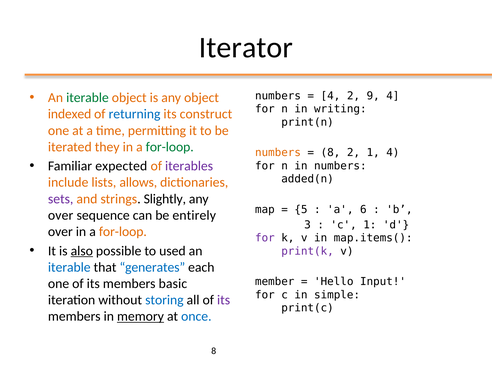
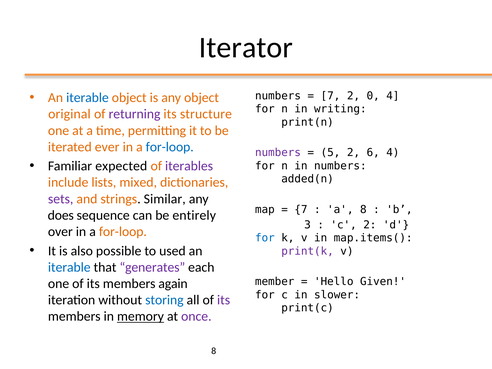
iterable colour: green -> blue (87, 98)
4: 4 -> 7 (330, 96)
9: 9 -> 0 (373, 96)
indexed: indexed -> original (69, 114)
returning colour: blue -> purple (135, 114)
construct: construct -> structure (206, 114)
they: they -> ever (107, 147)
for-loop colour: green -> blue (170, 147)
numbers colour: orange -> purple (278, 153)
8: 8 -> 5 (330, 153)
2 1: 1 -> 6 (373, 153)
allows: allows -> mixed (138, 182)
Slightly: Slightly -> Similar (165, 199)
5: 5 -> 7 (301, 210)
a 6: 6 -> 8 (363, 210)
over: over -> does (61, 215)
c 1: 1 -> 2 (370, 225)
for colour: purple -> blue (265, 238)
also underline: present -> none (82, 251)
generates colour: blue -> purple (152, 267)
Input: Input -> Given (383, 282)
basic: basic -> again (173, 284)
simple: simple -> slower (337, 295)
once colour: blue -> purple (196, 316)
